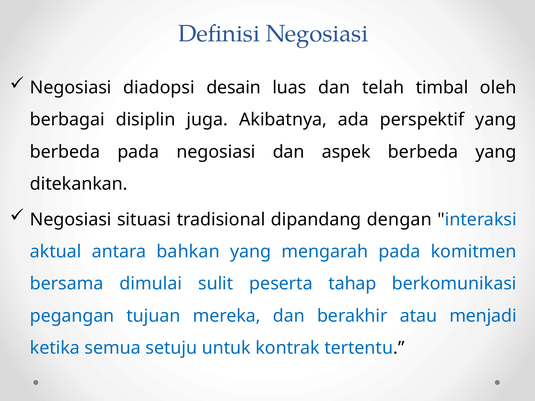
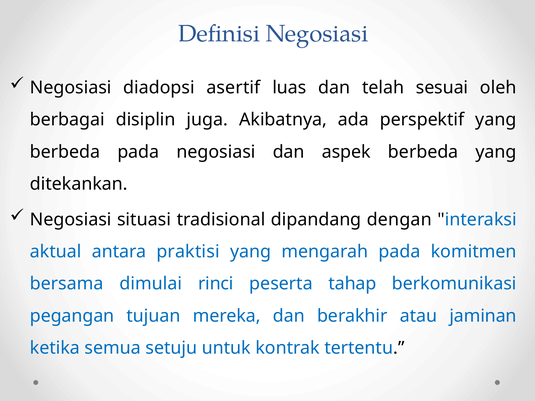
desain: desain -> asertif (233, 88)
timbal: timbal -> sesuai (442, 88)
bahkan: bahkan -> praktisi (188, 252)
sulit: sulit -> rinci (216, 284)
menjadi: menjadi -> jaminan (483, 316)
